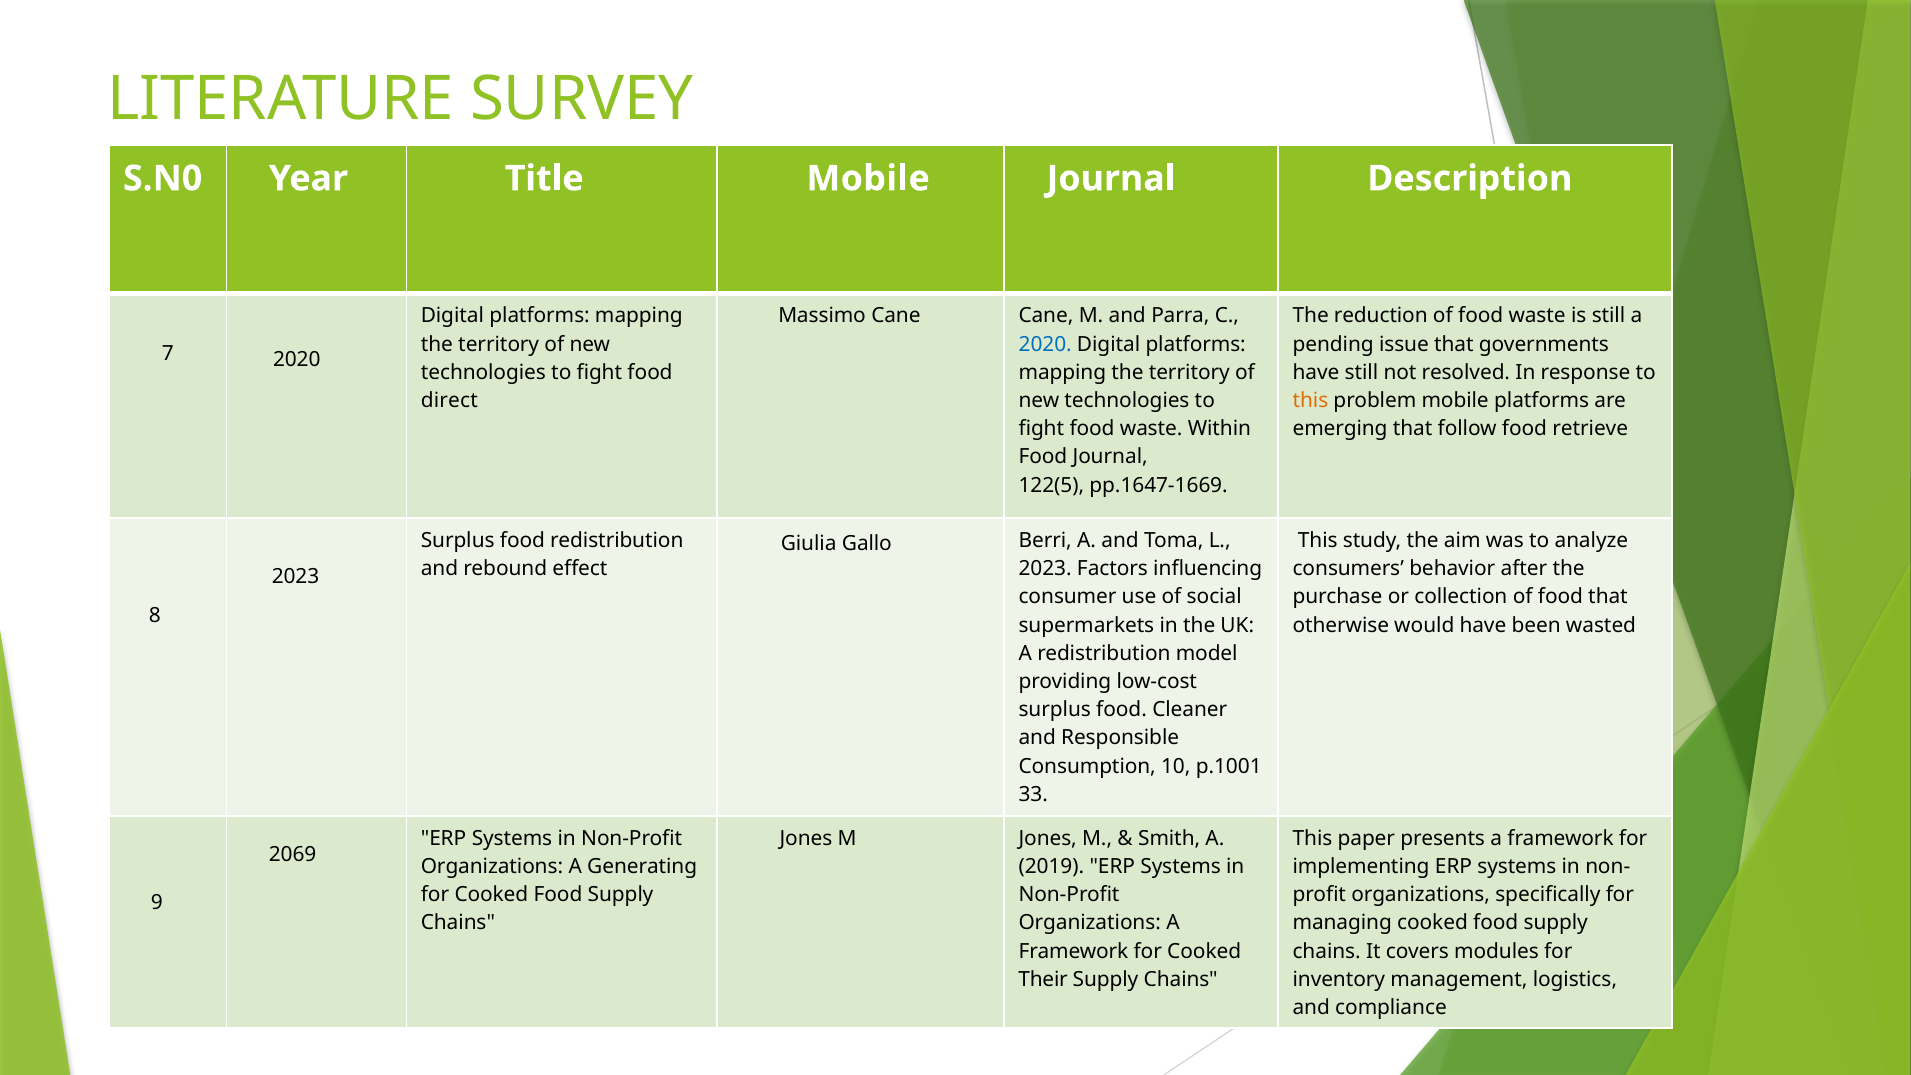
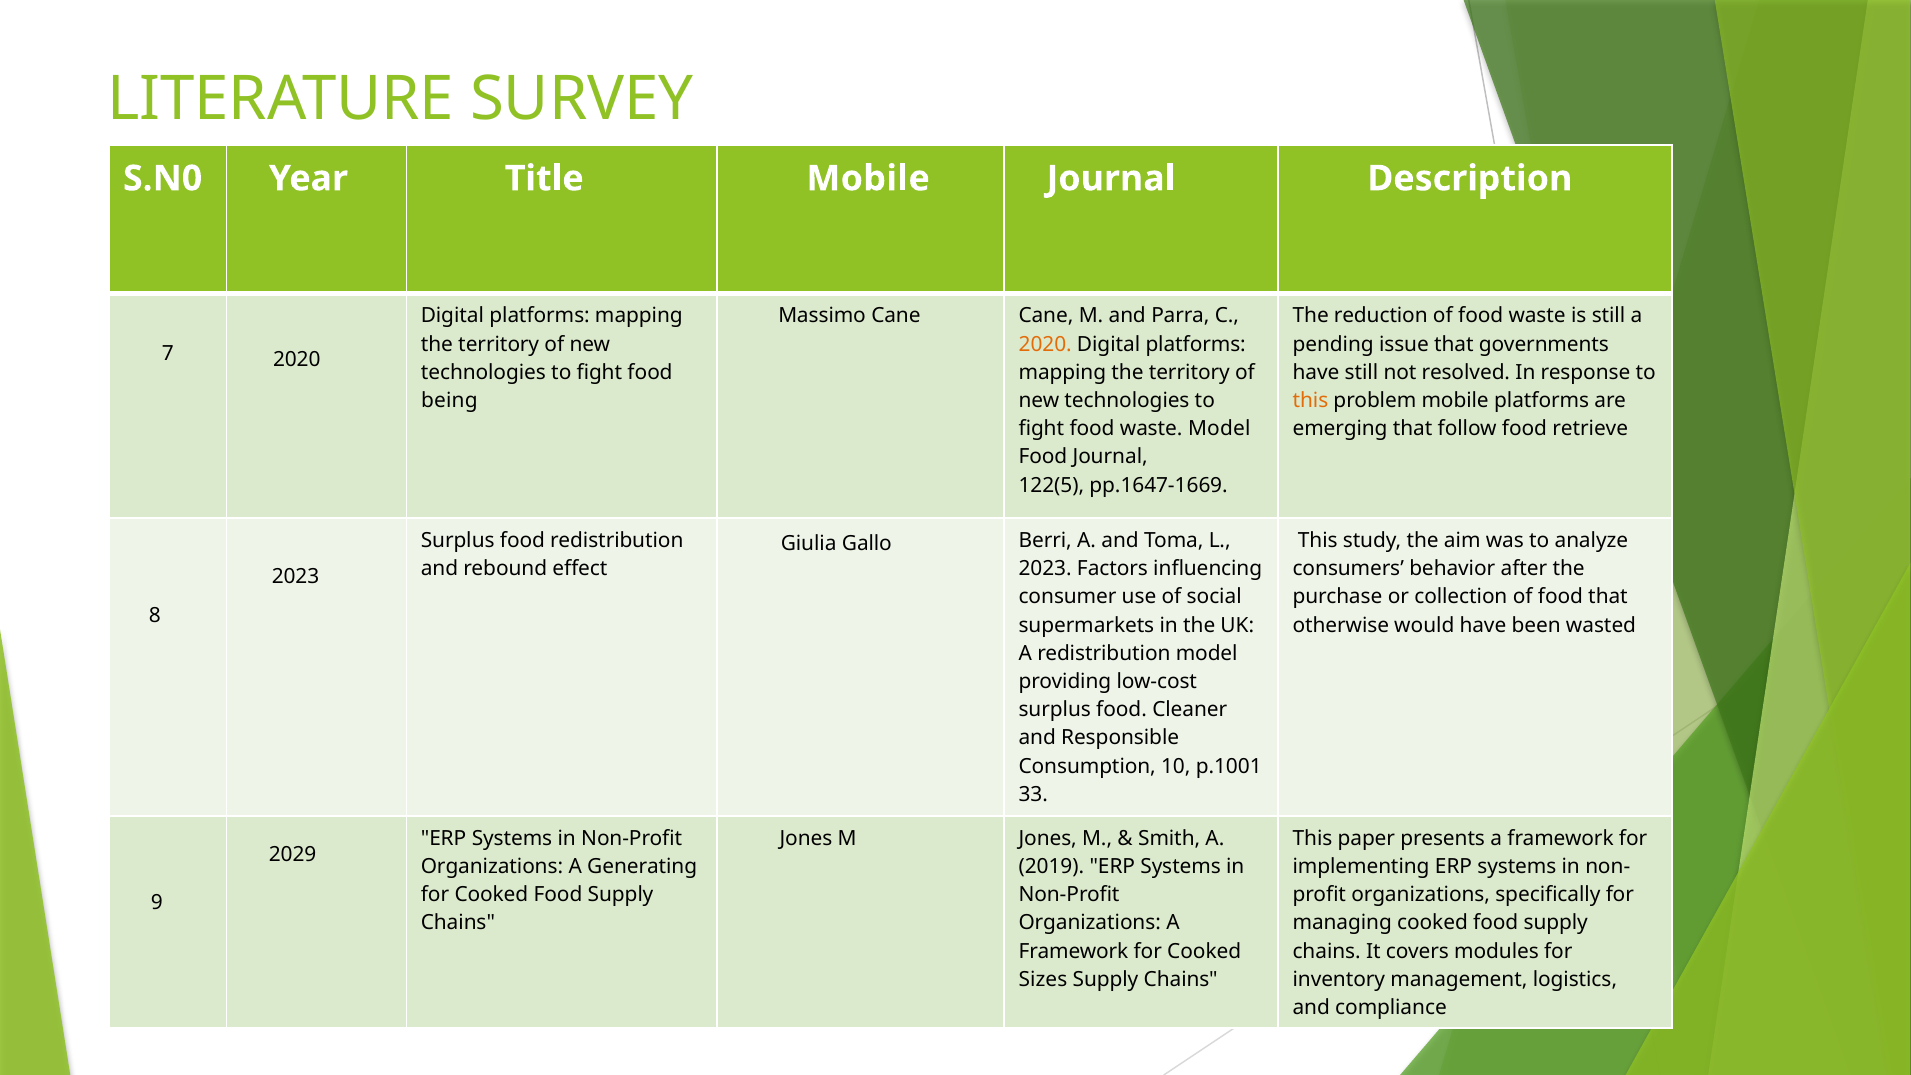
2020 colour: blue -> orange (1045, 344)
direct: direct -> being (449, 401)
waste Within: Within -> Model (1219, 429)
2069: 2069 -> 2029 (293, 854)
Their: Their -> Sizes (1043, 979)
